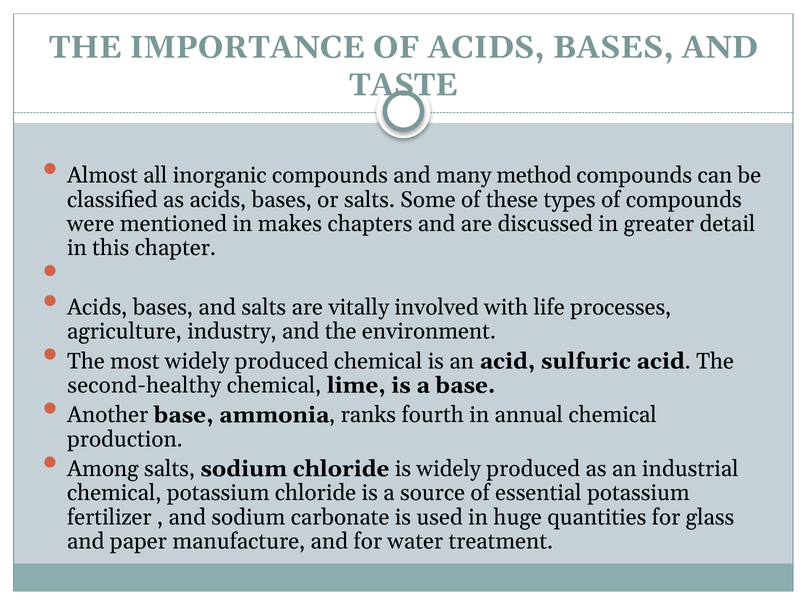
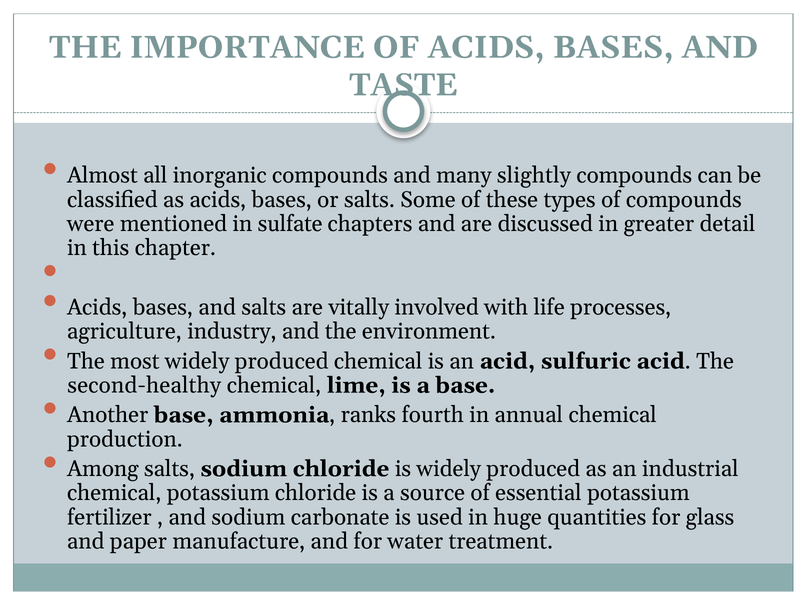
method: method -> slightly (534, 176)
makes: makes -> sulfate (290, 224)
